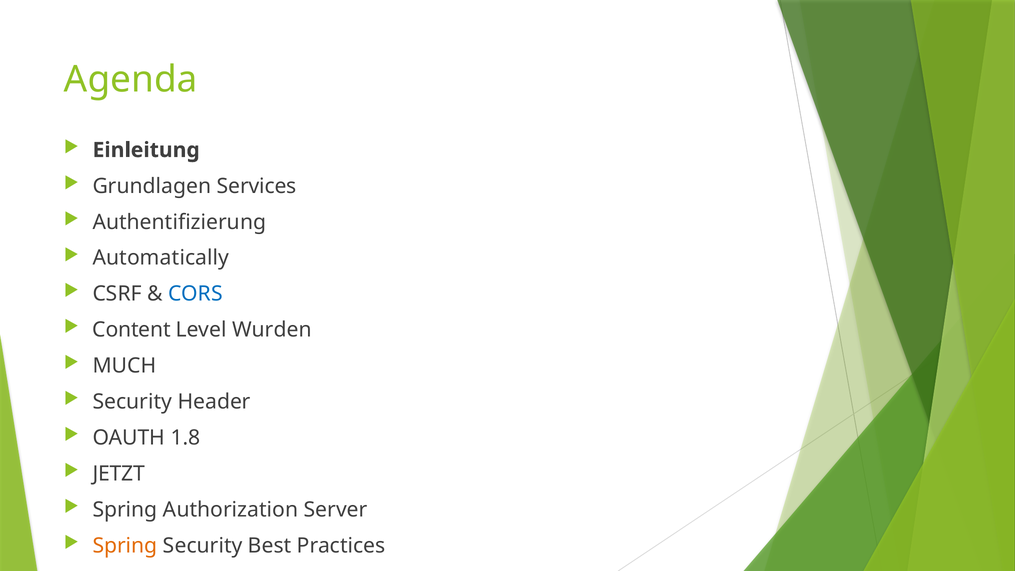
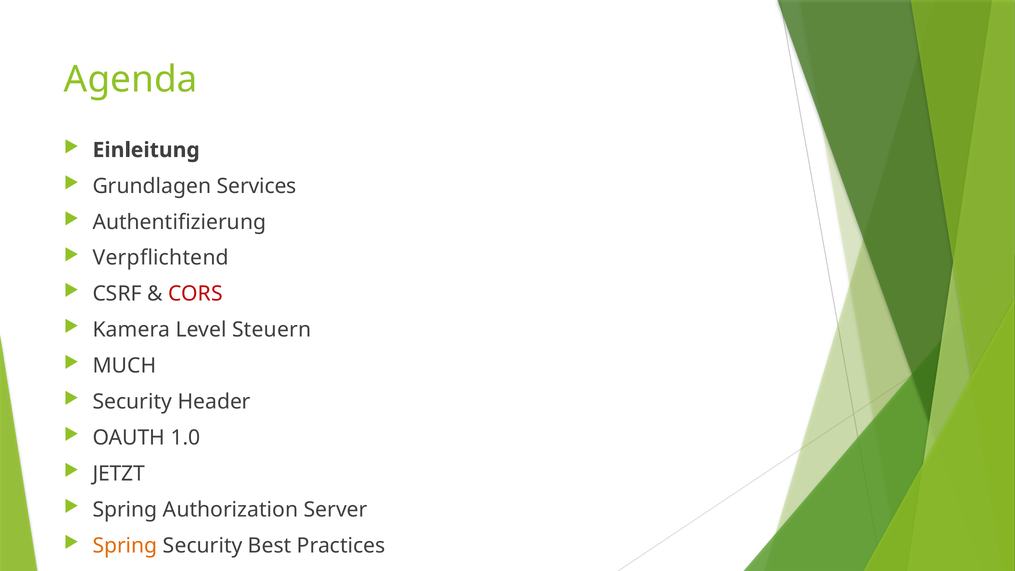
Automatically: Automatically -> Verpflichtend (161, 258)
CORS colour: blue -> red (195, 294)
Content: Content -> Kamera (131, 330)
Wurden: Wurden -> Steuern (272, 330)
1.8: 1.8 -> 1.0 (186, 438)
